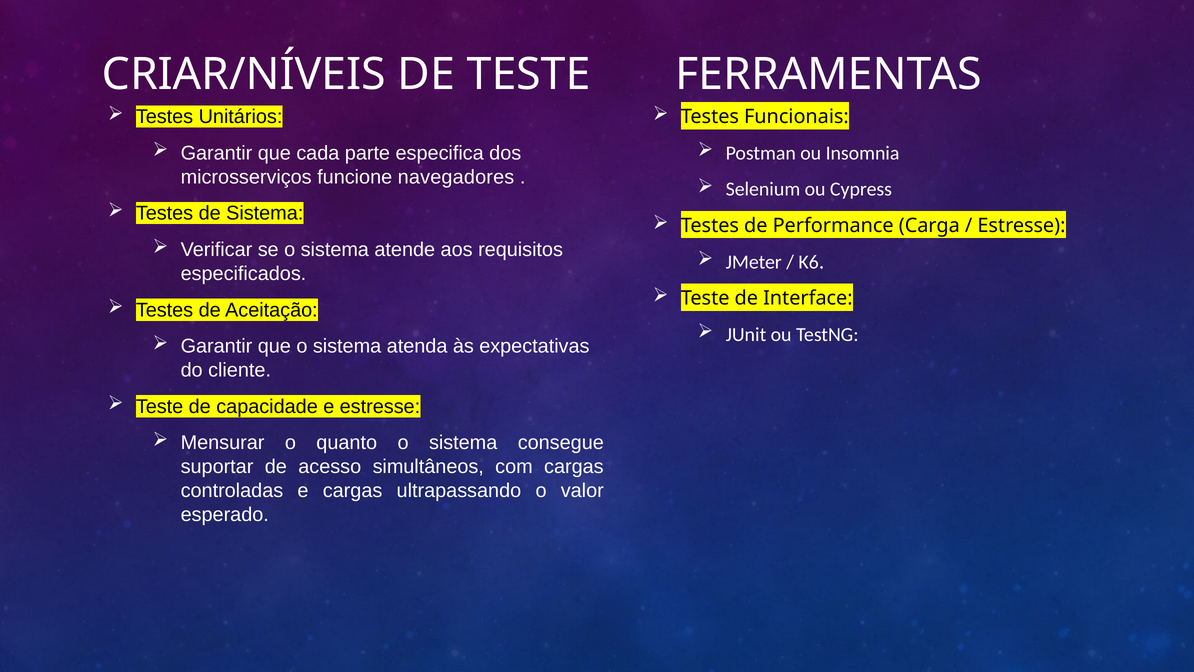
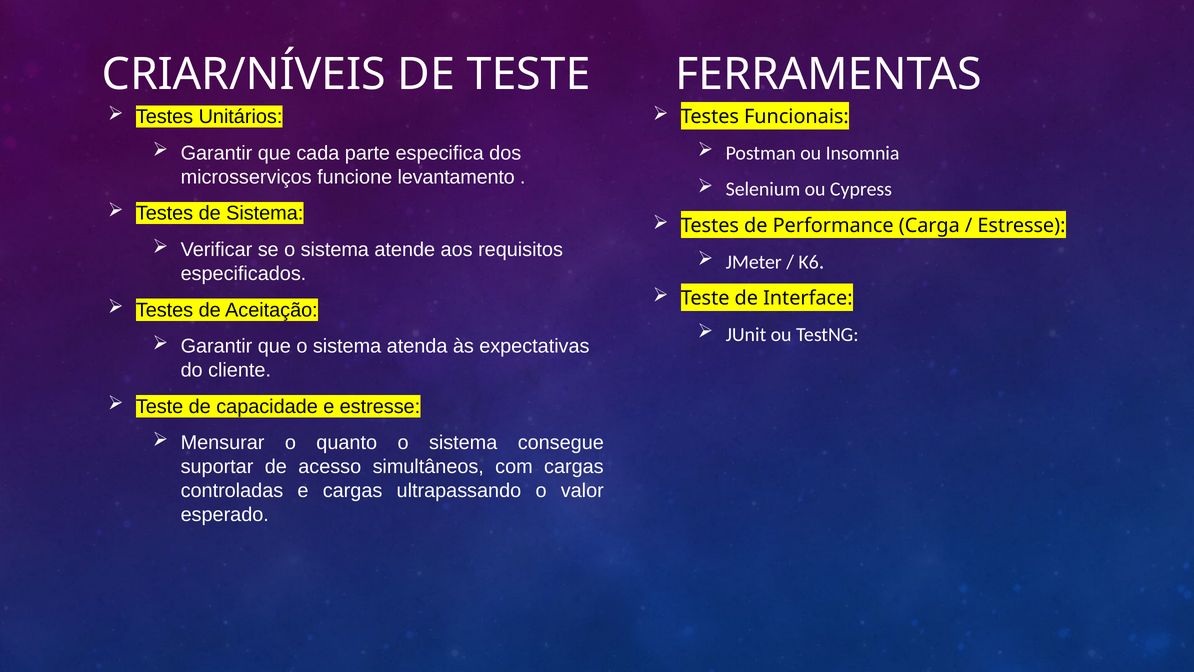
navegadores: navegadores -> levantamento (456, 177)
